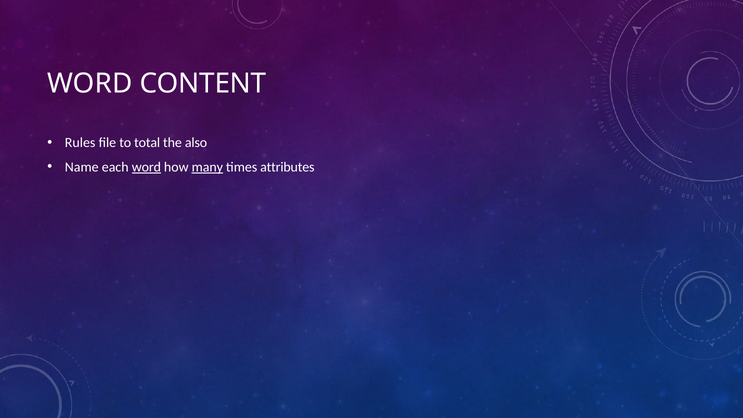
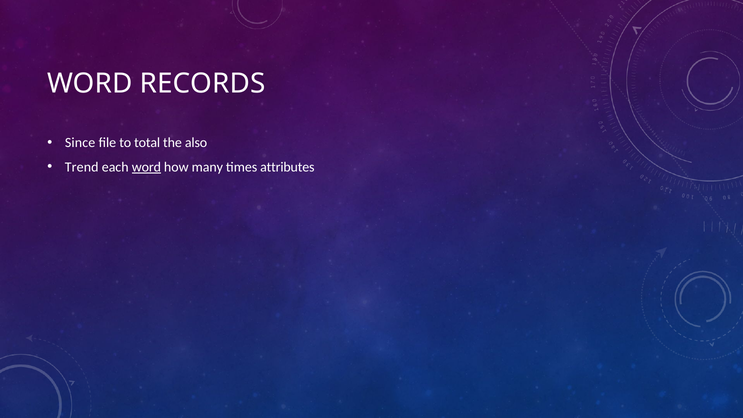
CONTENT: CONTENT -> RECORDS (203, 83)
Rules: Rules -> Since (80, 143)
Name: Name -> Trend (82, 167)
many underline: present -> none (207, 167)
